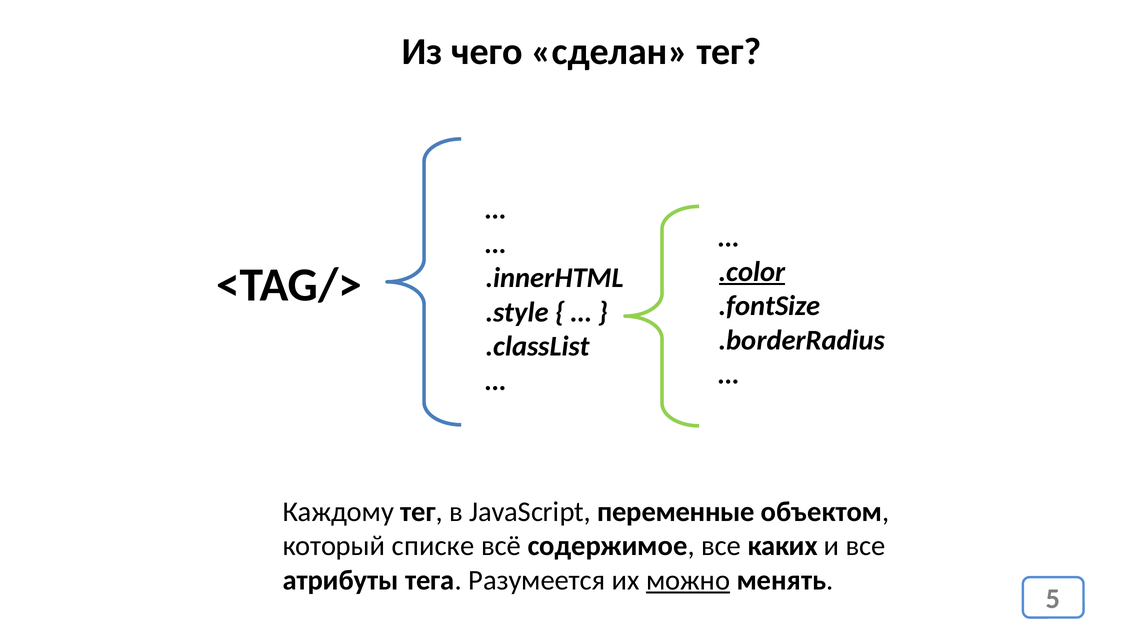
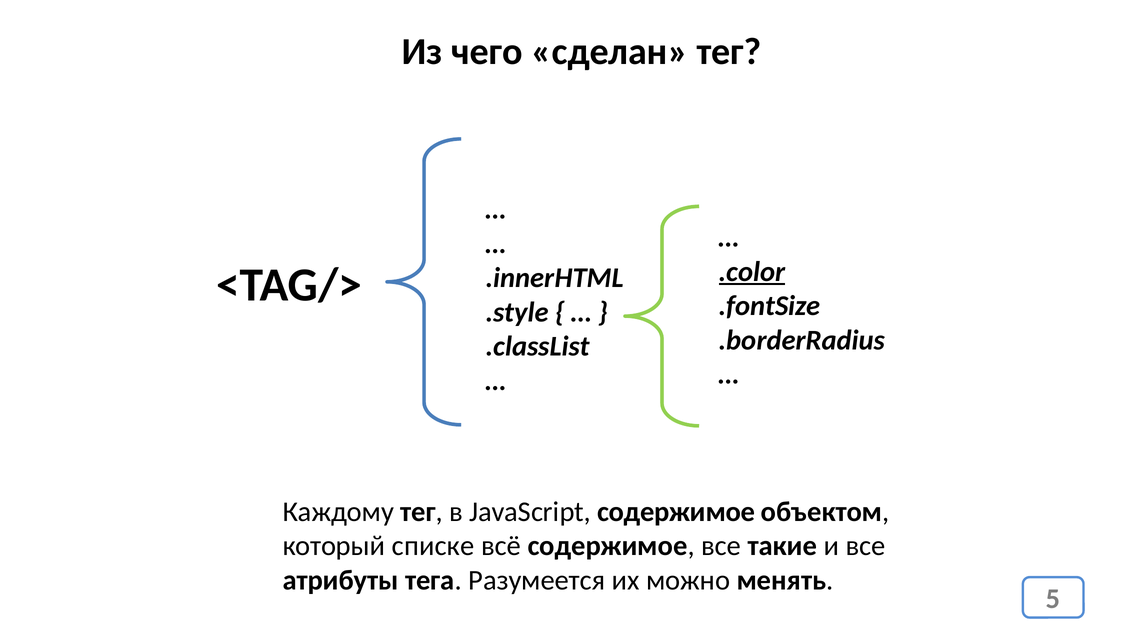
JavaScript переменные: переменные -> содержимое (676, 512)
каких: каких -> такие (782, 546)
можно underline: present -> none (688, 581)
